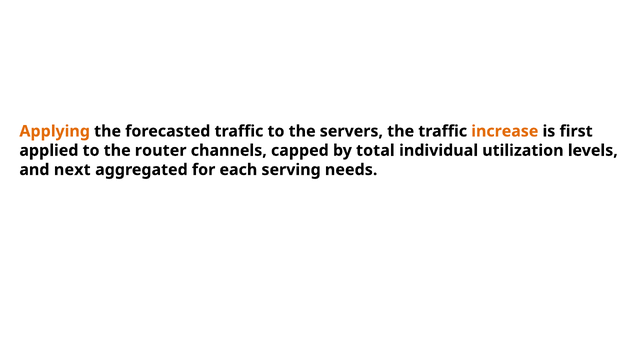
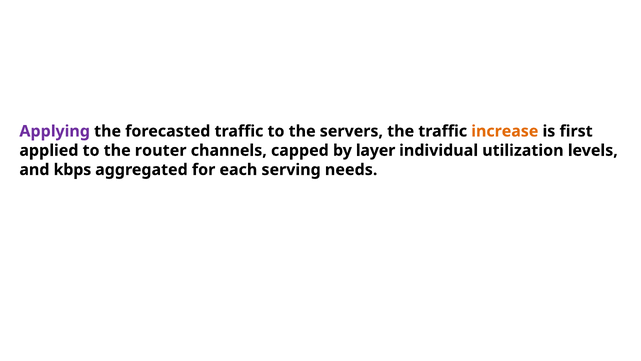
Applying colour: orange -> purple (55, 131)
total: total -> layer (376, 150)
next: next -> kbps (72, 170)
